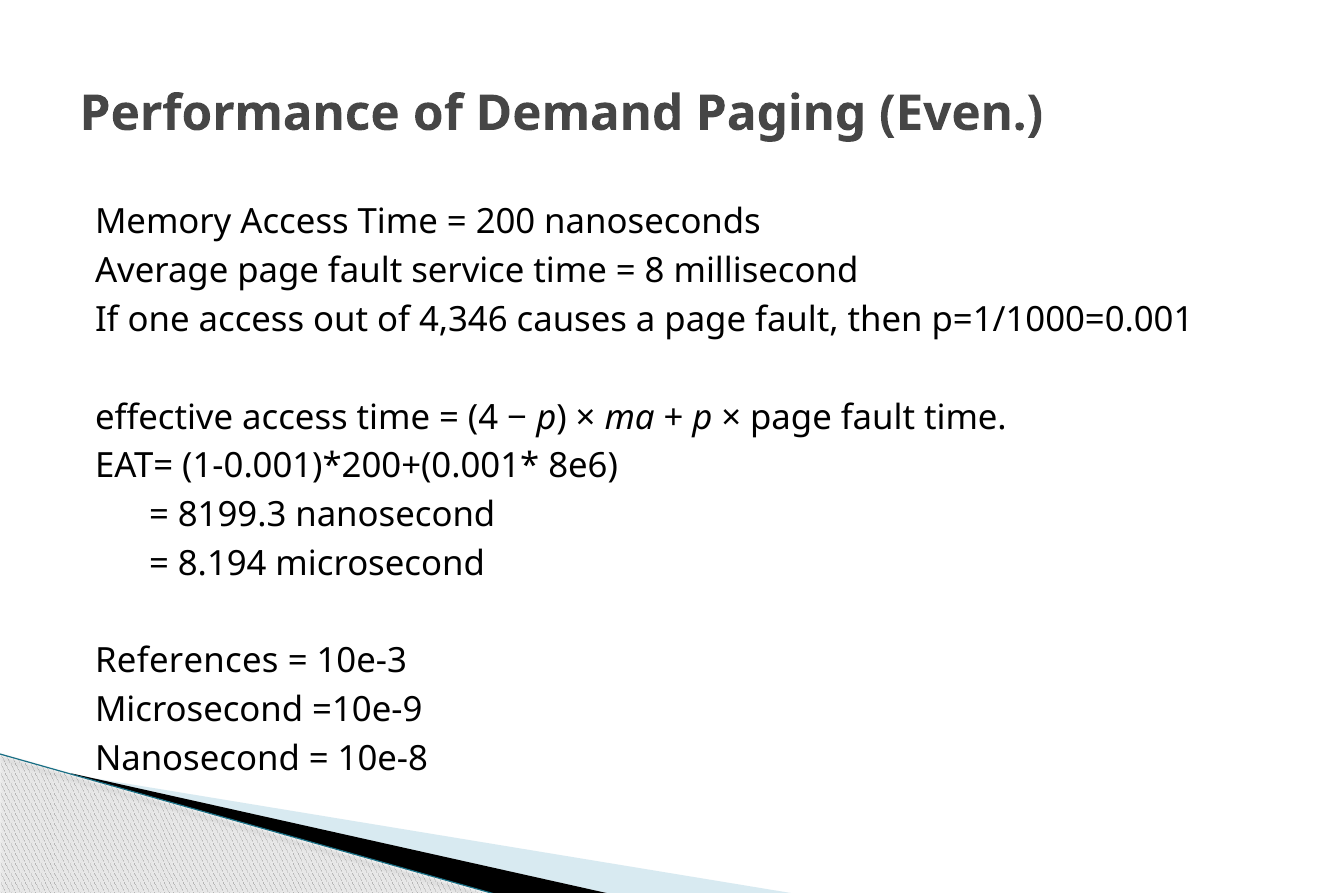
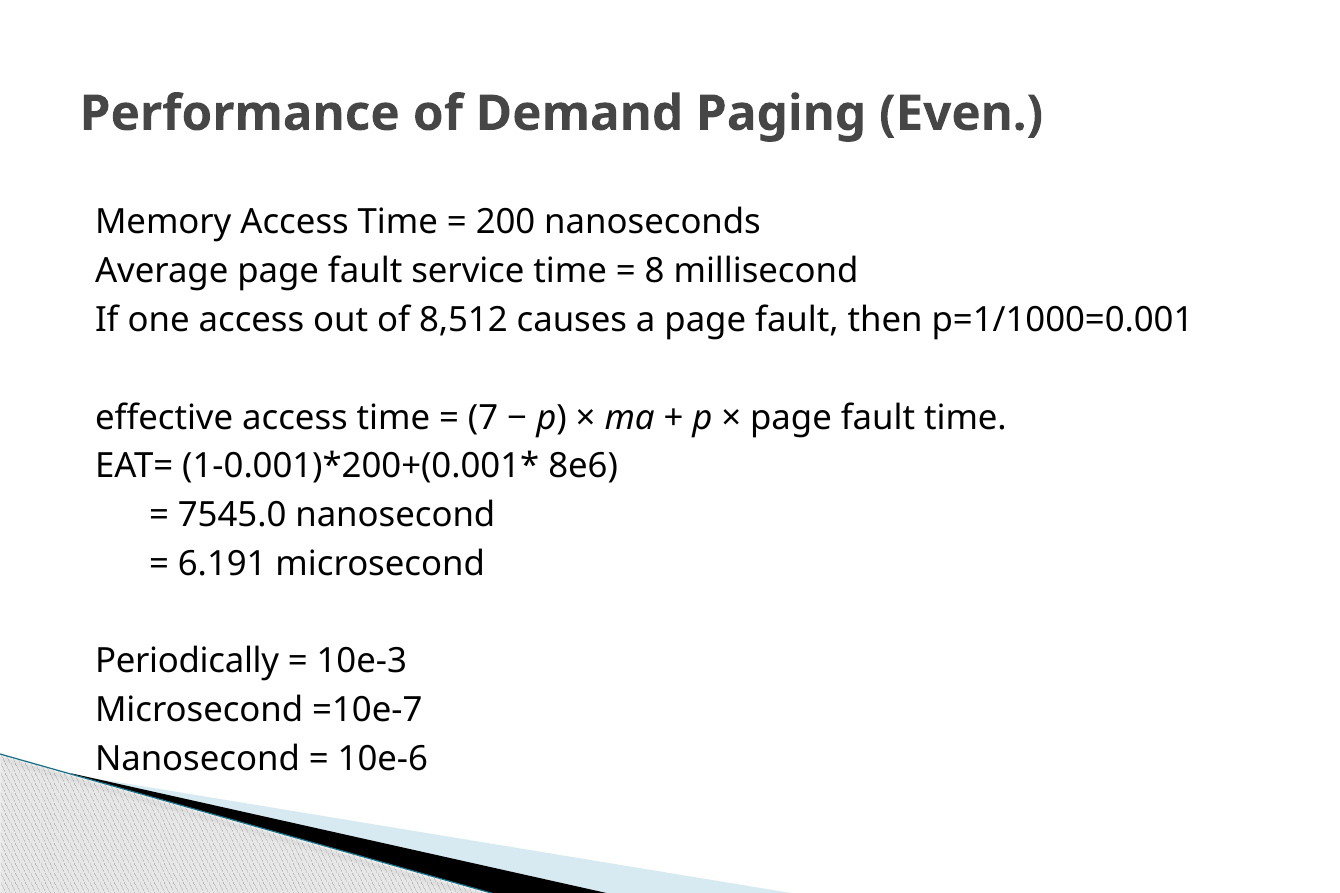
4,346: 4,346 -> 8,512 (463, 320)
4: 4 -> 7 (483, 418)
8199.3: 8199.3 -> 7545.0 (232, 515)
8.194: 8.194 -> 6.191 (222, 564)
References: References -> Periodically (187, 662)
=10e-9: =10e-9 -> =10e-7 (367, 710)
10e-8: 10e-8 -> 10e-6 (383, 759)
